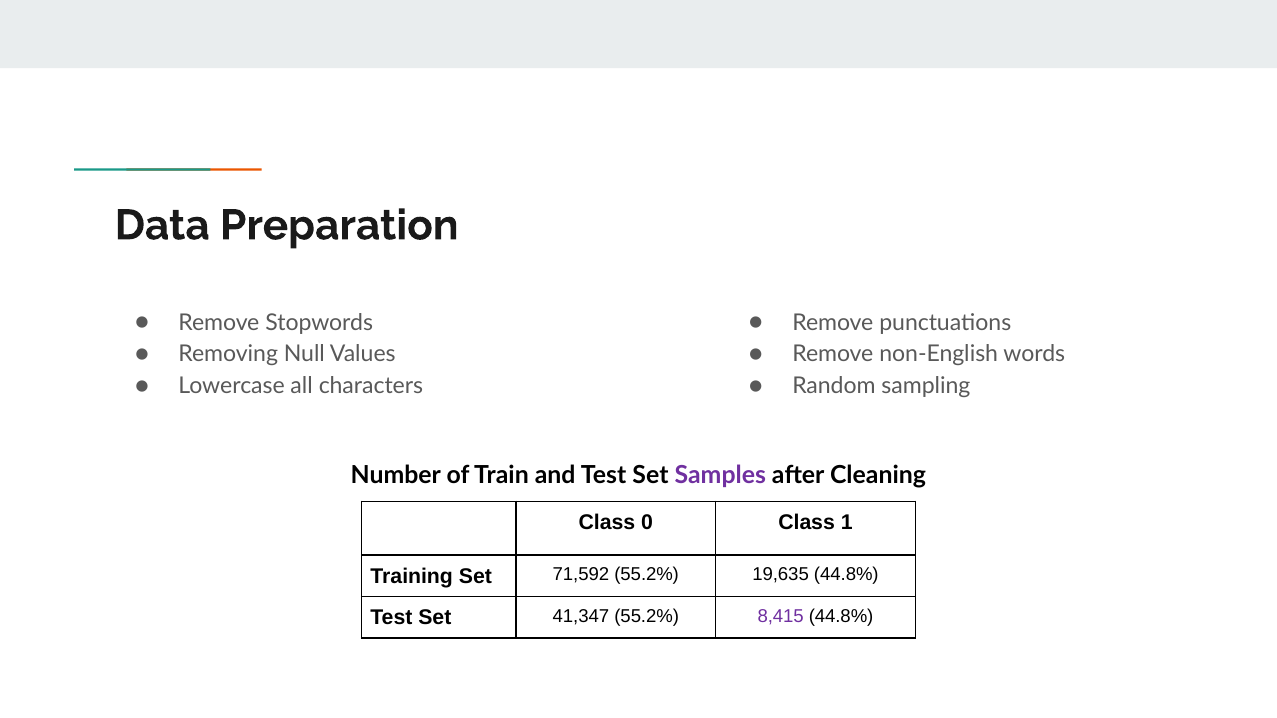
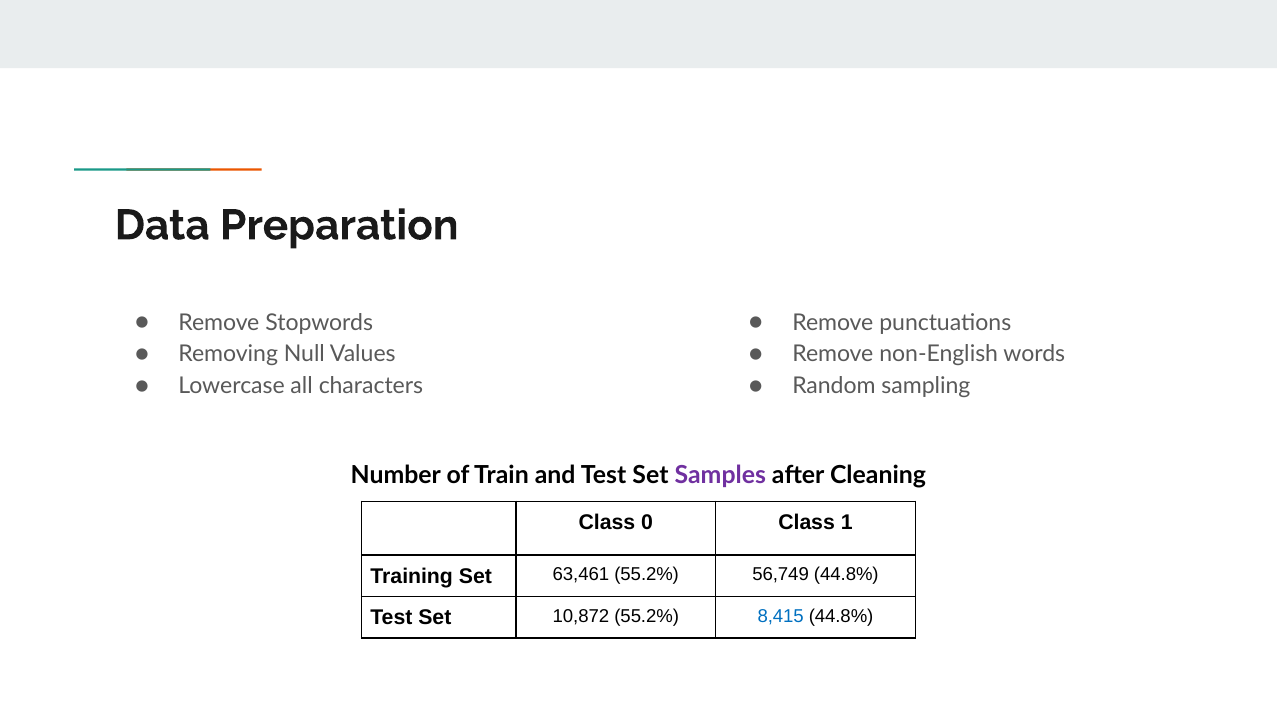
71,592: 71,592 -> 63,461 (581, 575)
19,635: 19,635 -> 56,749 (781, 575)
41,347: 41,347 -> 10,872 (581, 616)
8,415 colour: purple -> blue (781, 616)
